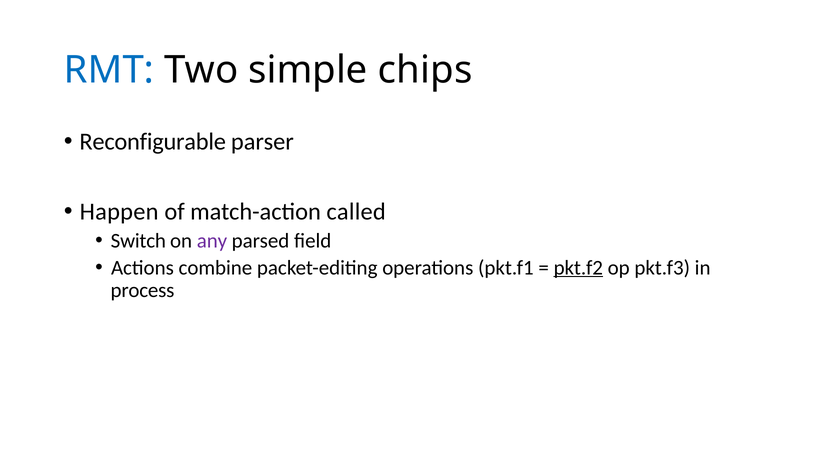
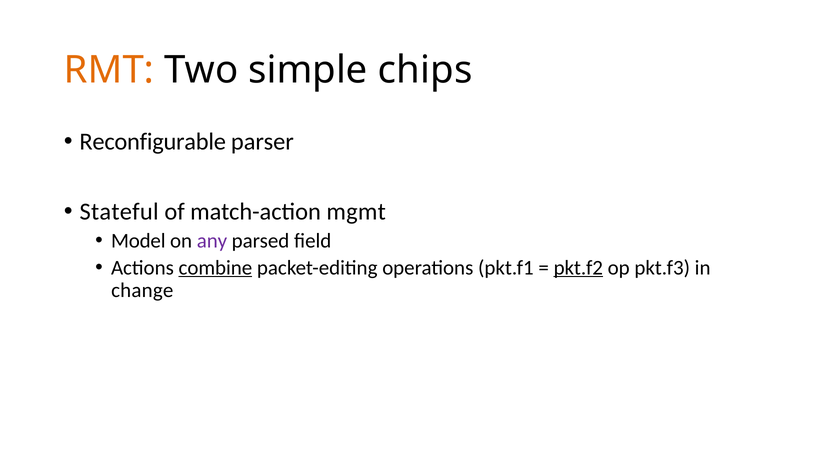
RMT colour: blue -> orange (109, 70)
Happen: Happen -> Stateful (119, 212)
called: called -> mgmt (356, 212)
Switch: Switch -> Model (138, 241)
combine underline: none -> present (215, 268)
process: process -> change (142, 290)
